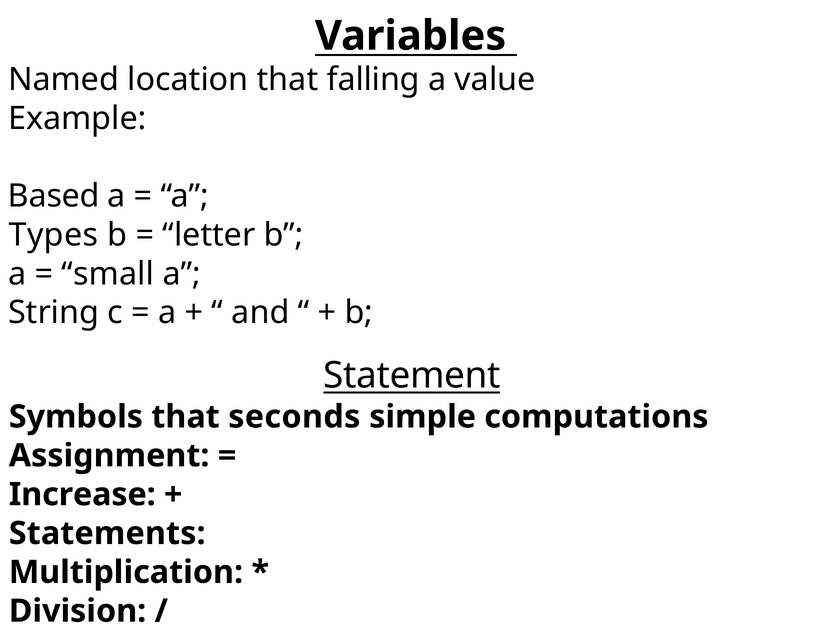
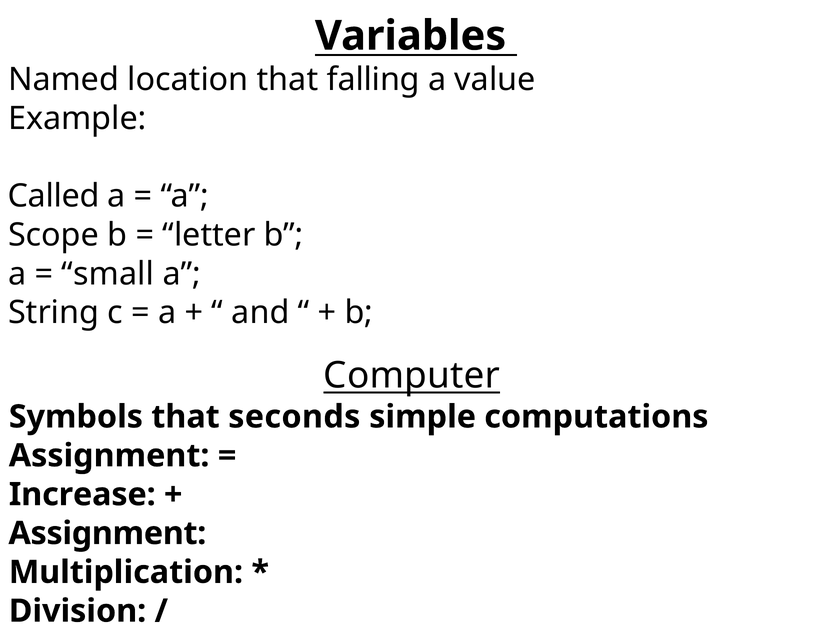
Based: Based -> Called (54, 196)
Types: Types -> Scope (54, 235)
Statement: Statement -> Computer (412, 376)
Statements: Statements -> Assignment (107, 533)
